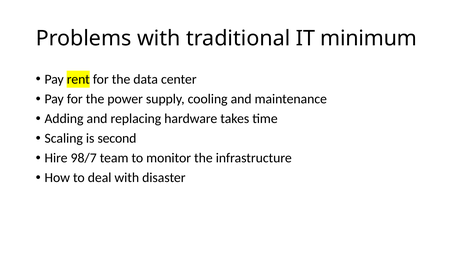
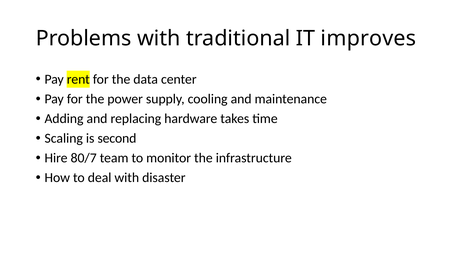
minimum: minimum -> improves (368, 38)
98/7: 98/7 -> 80/7 (84, 158)
